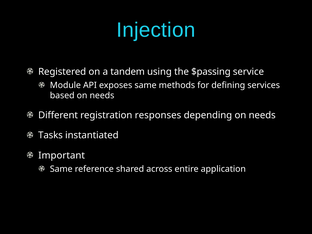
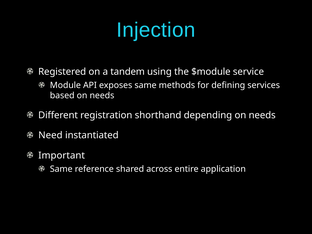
$passing: $passing -> $module (211, 72)
responses: responses -> shorthand (158, 115)
Tasks: Tasks -> Need (50, 135)
